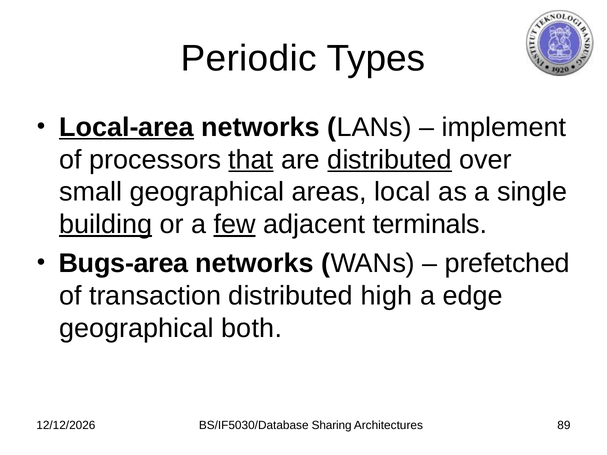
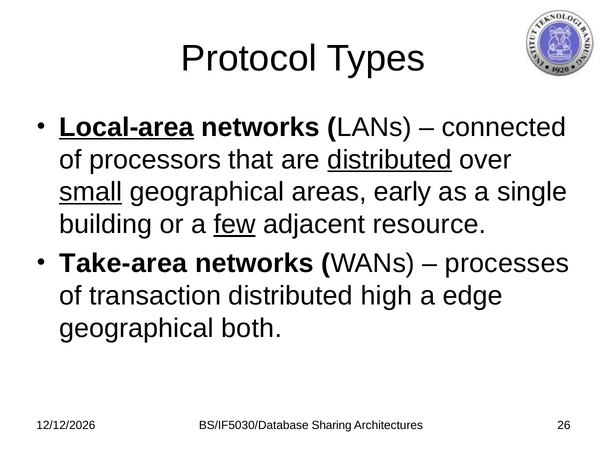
Periodic: Periodic -> Protocol (249, 59)
implement: implement -> connected (504, 127)
that underline: present -> none (251, 160)
small underline: none -> present (91, 192)
local: local -> early (403, 192)
building underline: present -> none (106, 225)
terminals: terminals -> resource (430, 225)
Bugs-area: Bugs-area -> Take-area (123, 264)
prefetched: prefetched -> processes (507, 264)
89: 89 -> 26 (564, 426)
